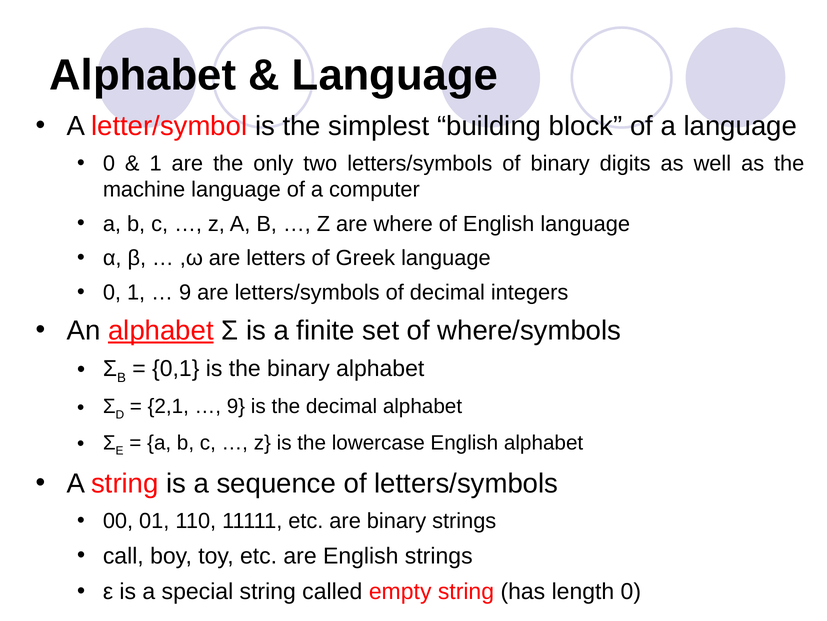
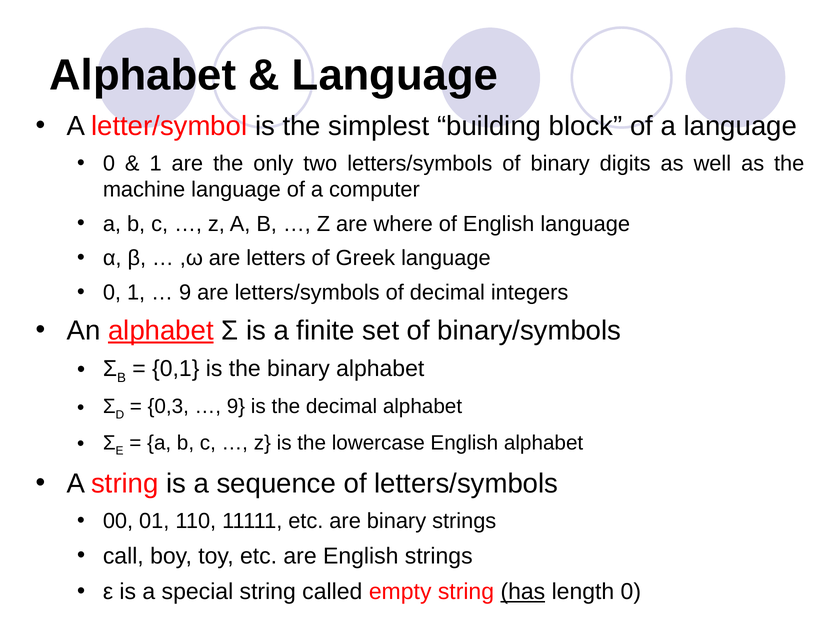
where/symbols: where/symbols -> binary/symbols (529, 330)
2,1: 2,1 -> 0,3 (168, 406)
has underline: none -> present (523, 591)
